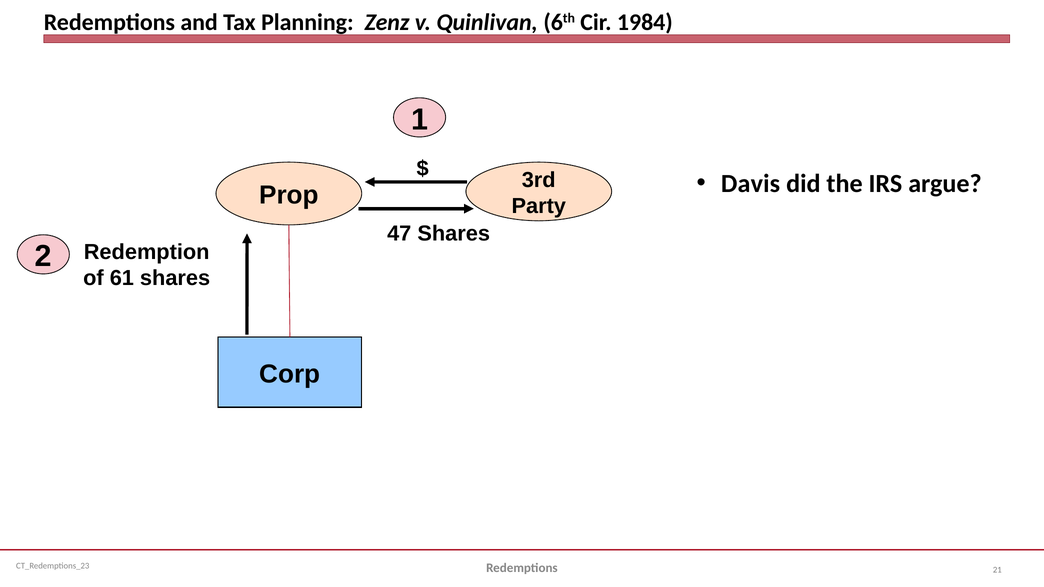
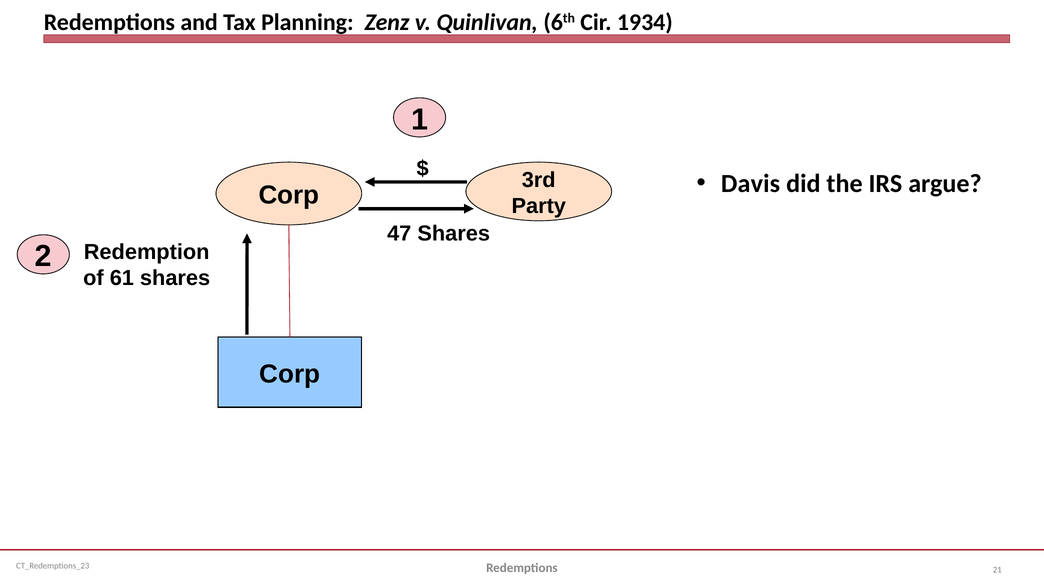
1984: 1984 -> 1934 (645, 22)
Prop: Prop -> Corp (289, 195)
